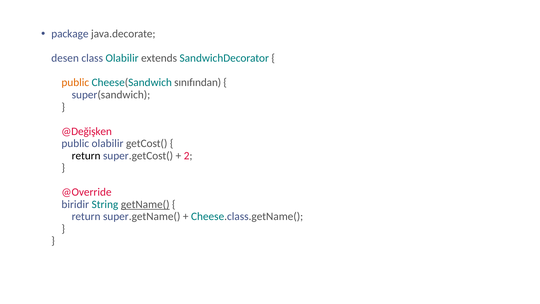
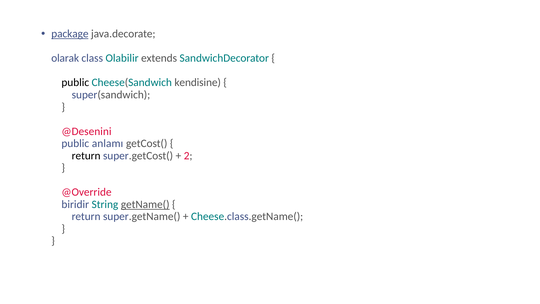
package underline: none -> present (70, 34)
desen: desen -> olarak (65, 58)
public colour: orange -> black (75, 83)
sınıfından: sınıfından -> kendisine (198, 83)
@Değişken: @Değişken -> @Desenini (86, 131)
public olabilir: olabilir -> anlamı (108, 143)
